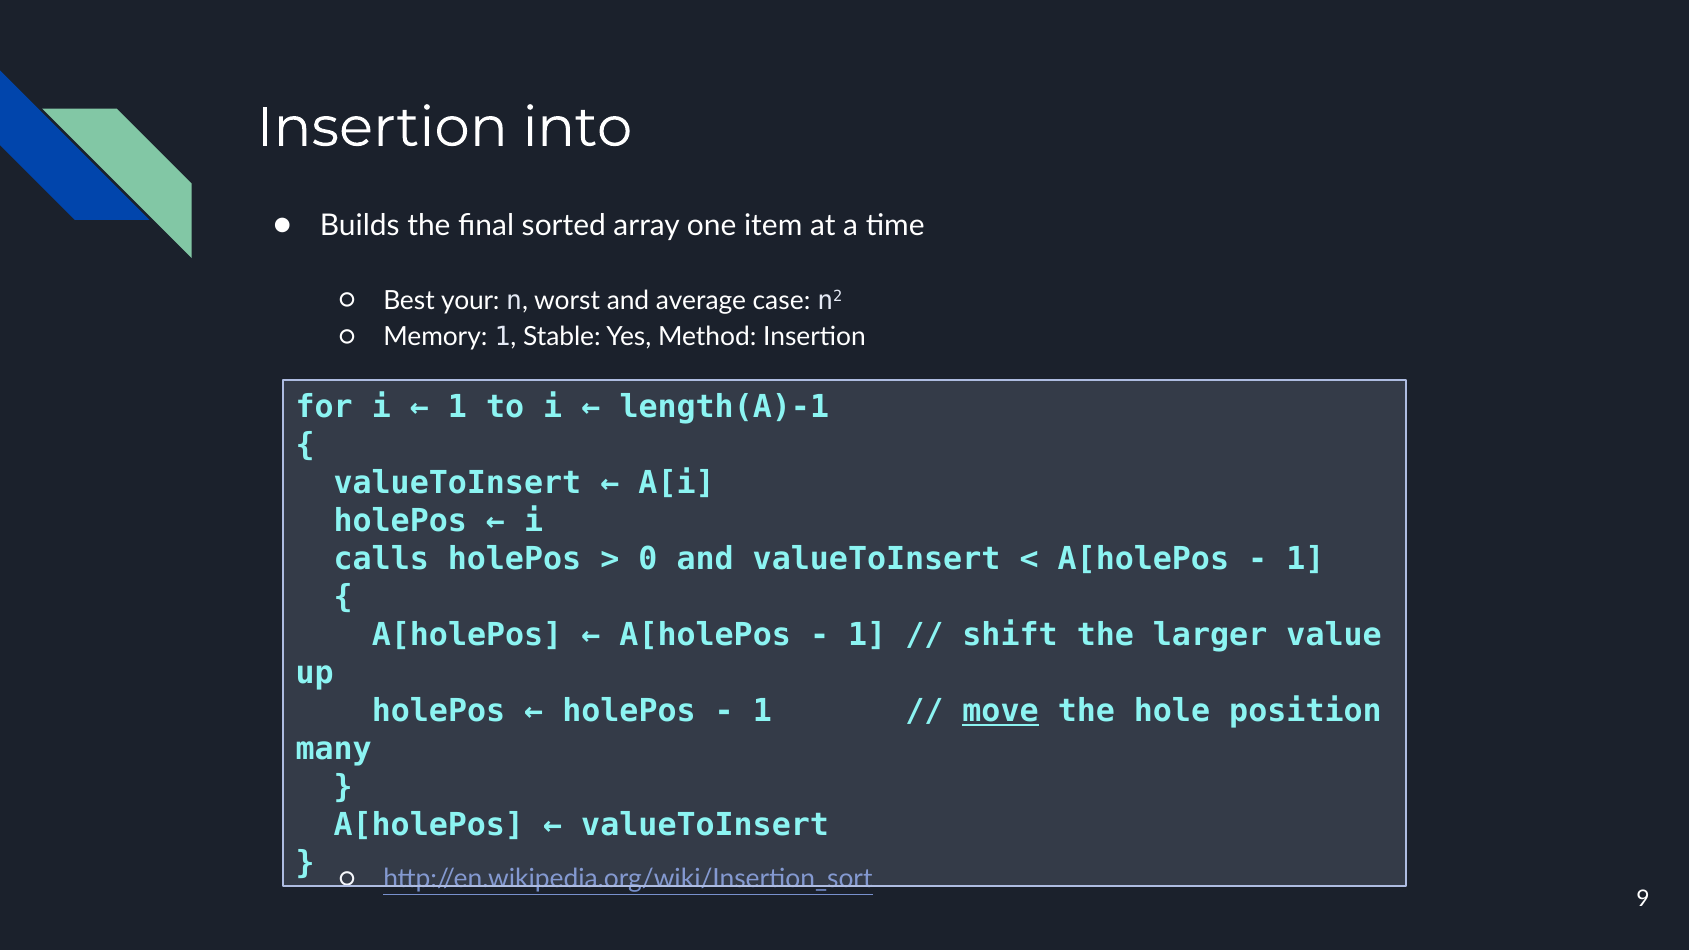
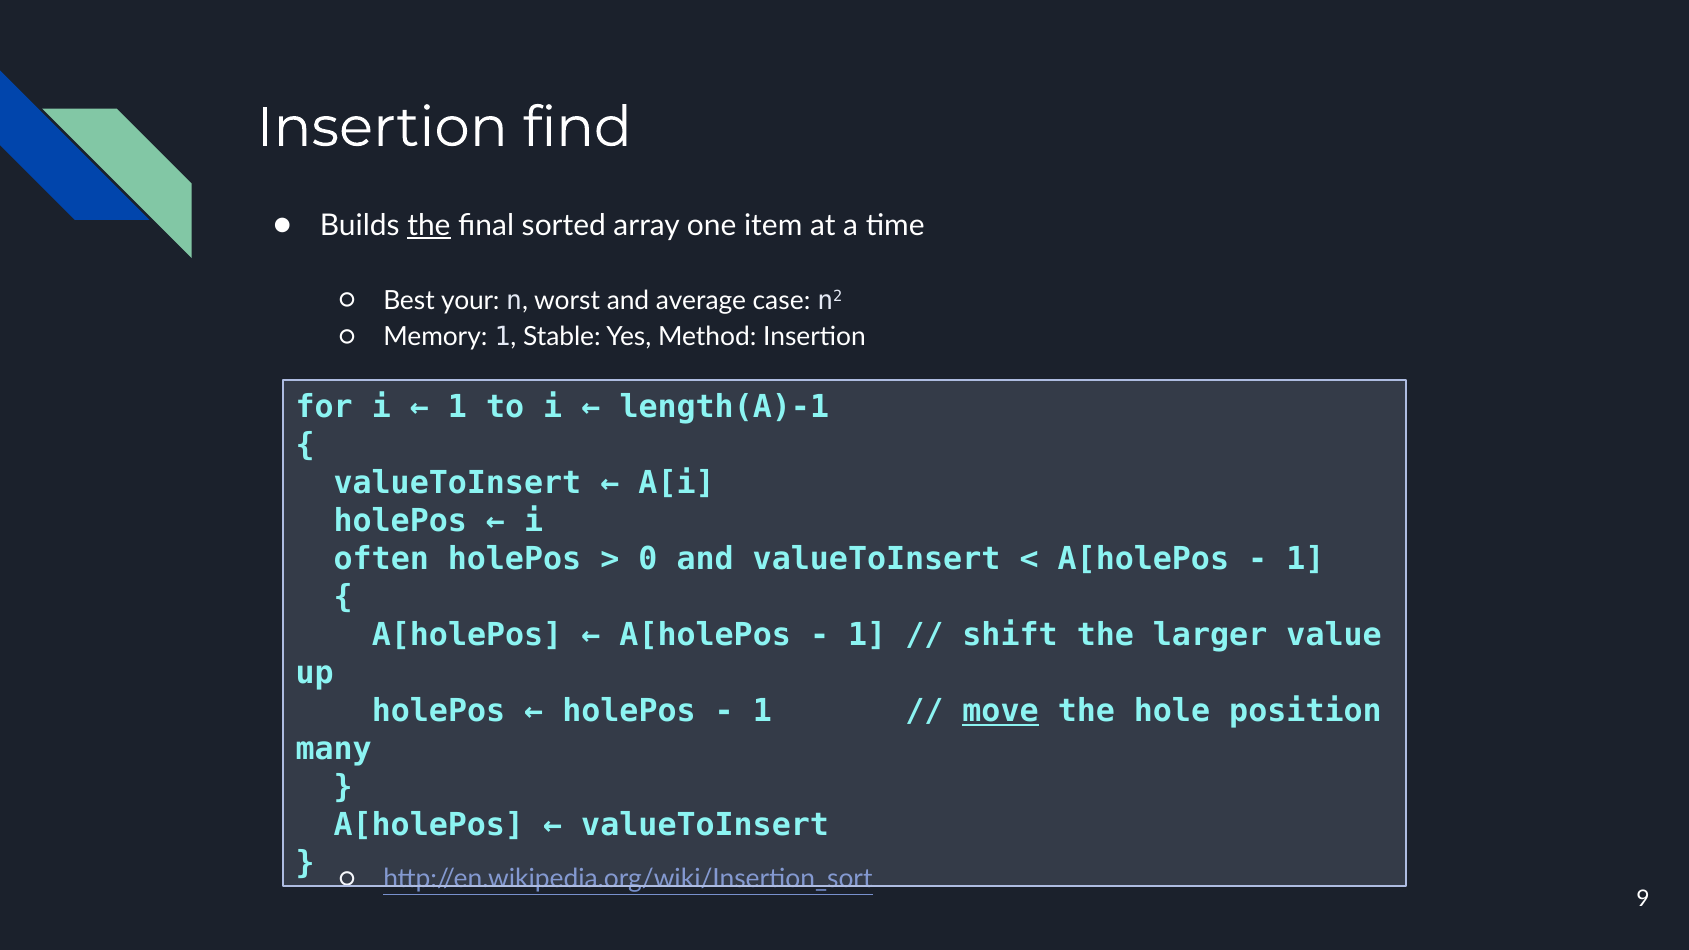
into: into -> find (577, 127)
the underline: none -> present (429, 225)
calls: calls -> often (381, 559)
